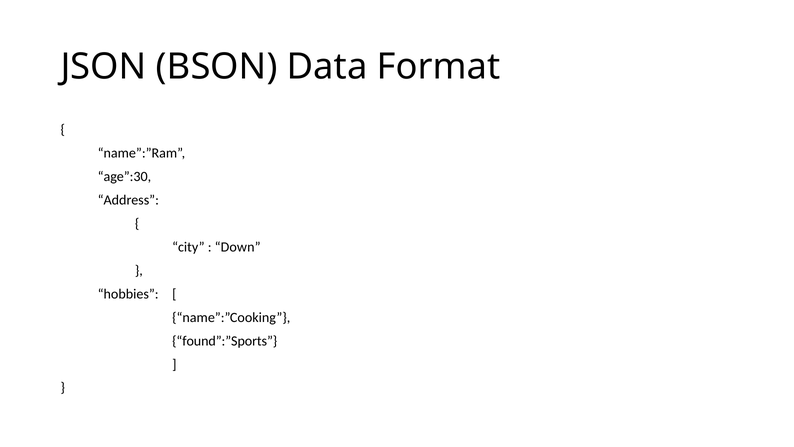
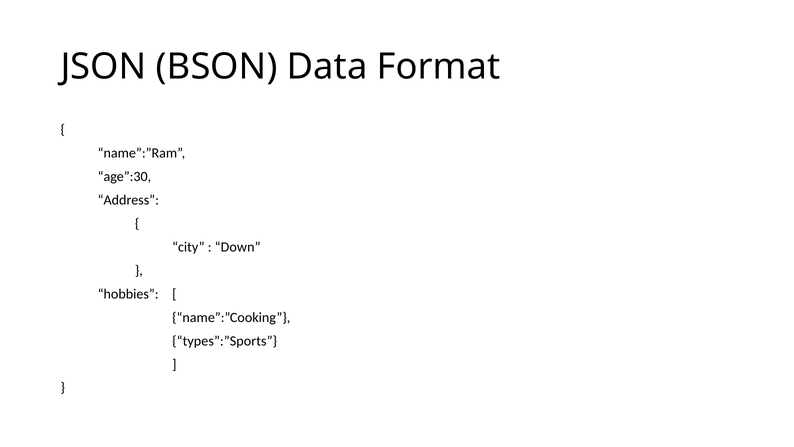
found”:”Sports: found”:”Sports -> types”:”Sports (225, 341)
